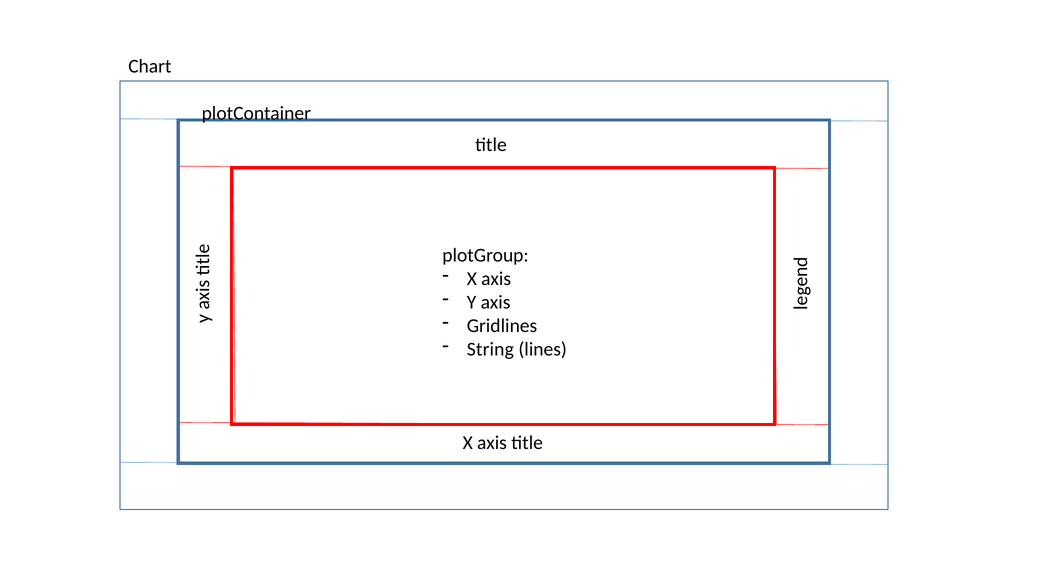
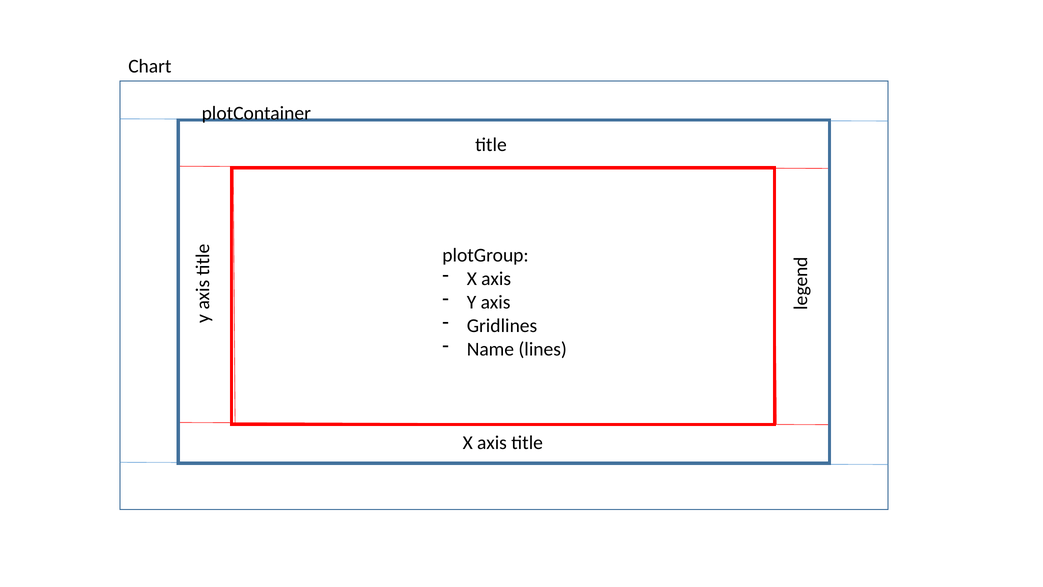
String: String -> Name (490, 349)
